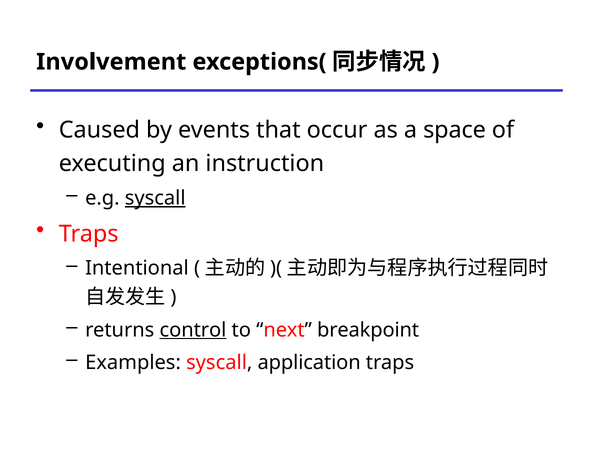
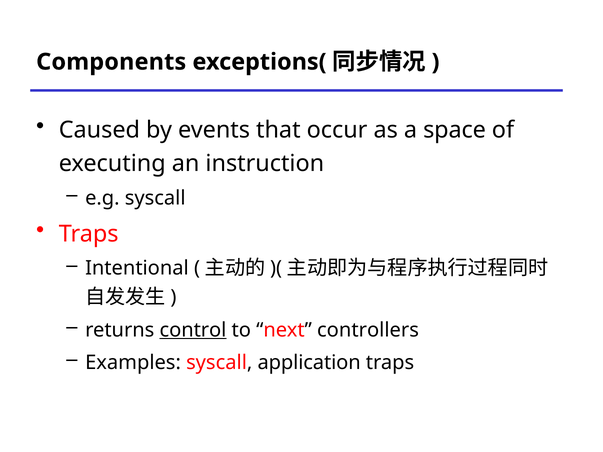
Involvement: Involvement -> Components (111, 62)
syscall underline: present -> none (155, 198)
breakpoint: breakpoint -> controllers (368, 330)
